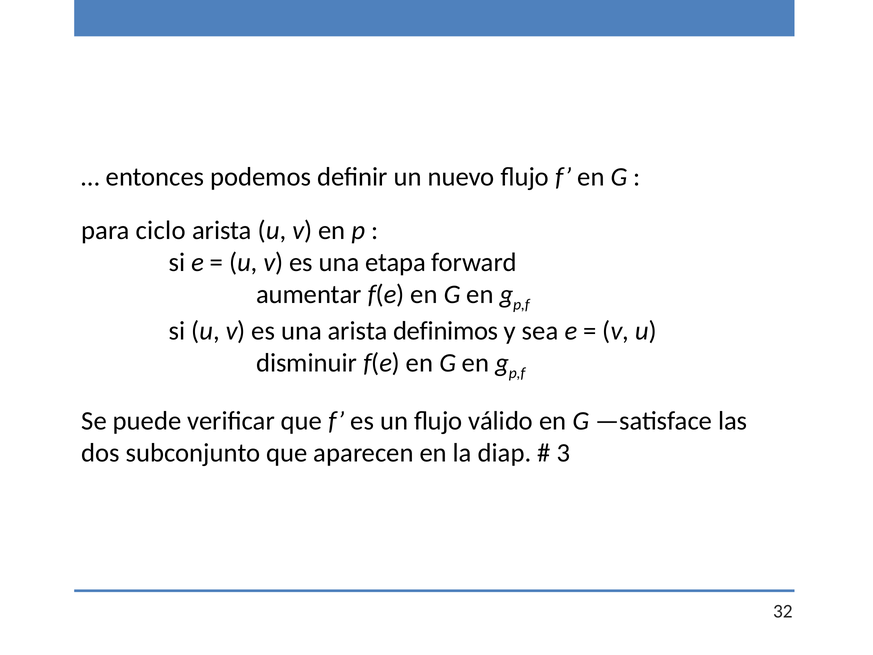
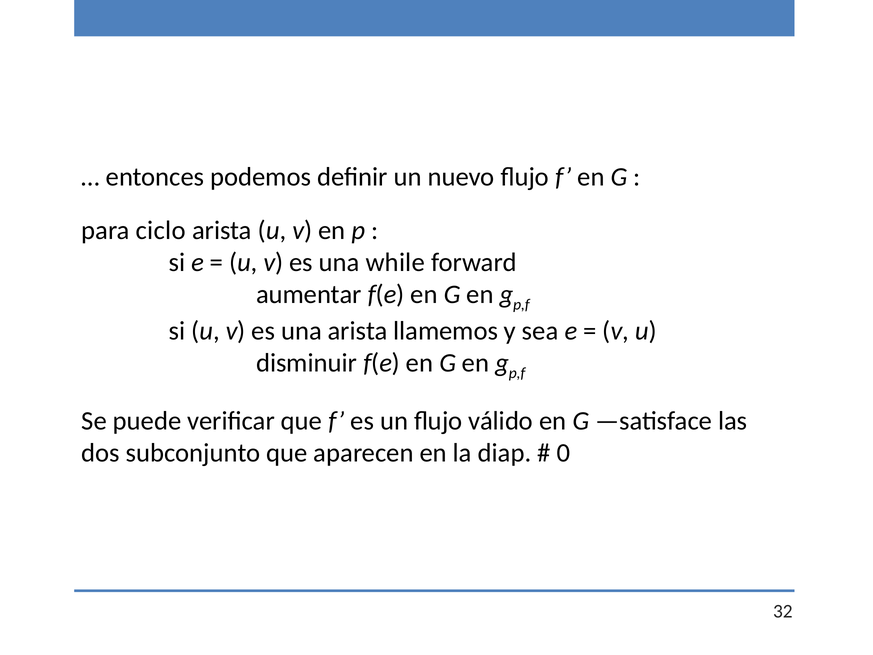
etapa: etapa -> while (395, 262)
definimos: definimos -> llamemos (446, 331)
3: 3 -> 0 (563, 453)
